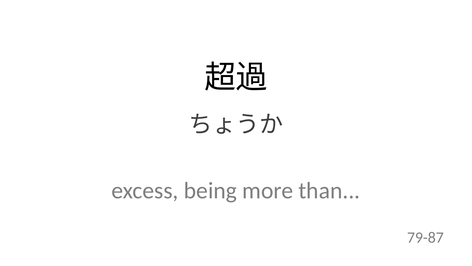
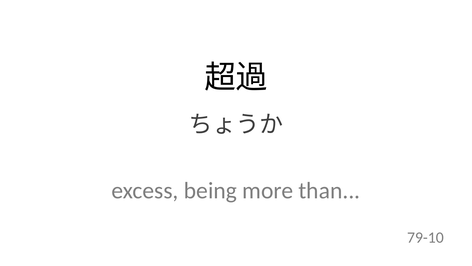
79-87: 79-87 -> 79-10 (425, 237)
